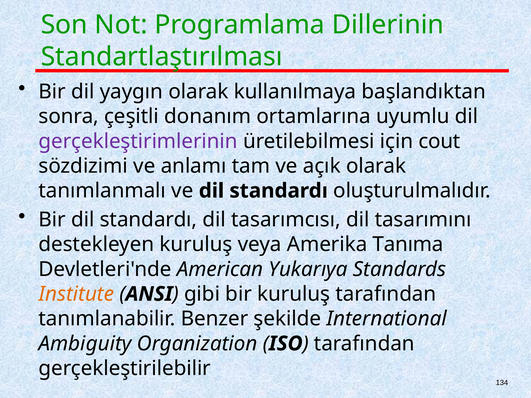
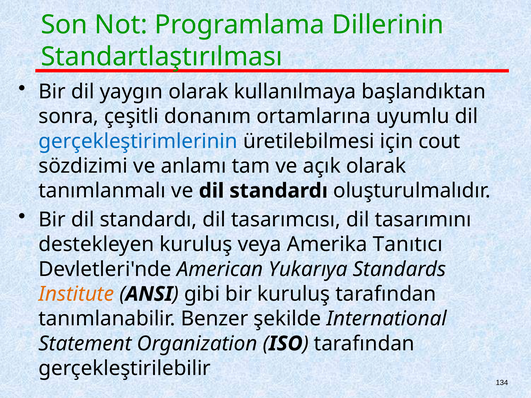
gerçekleştirimlerinin colour: purple -> blue (138, 141)
Tanıma: Tanıma -> Tanıtıcı (408, 245)
Ambiguity: Ambiguity -> Statement (85, 344)
